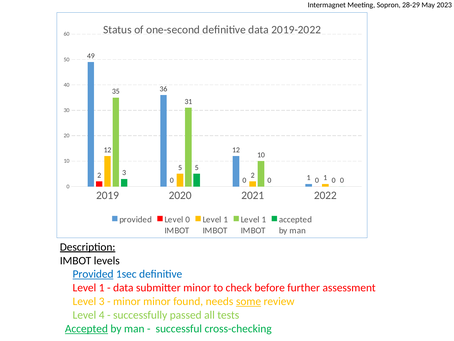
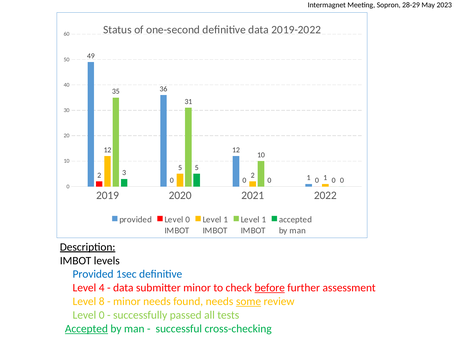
Provided underline: present -> none (93, 274)
1: 1 -> 4 (102, 287)
before underline: none -> present (270, 287)
Level 3: 3 -> 8 (102, 301)
minor minor: minor -> needs (157, 301)
4: 4 -> 0 (102, 315)
